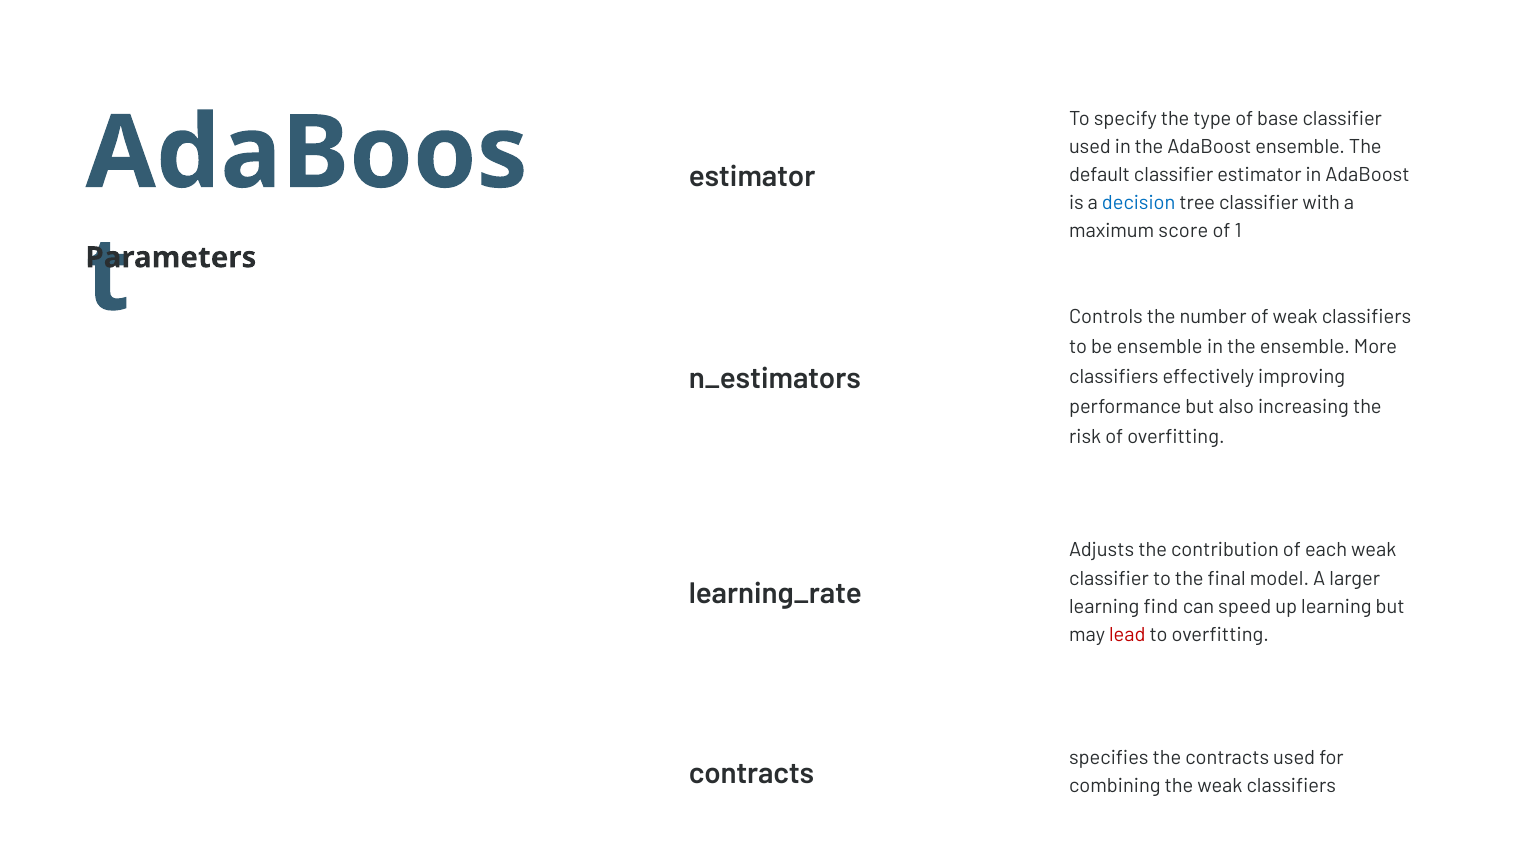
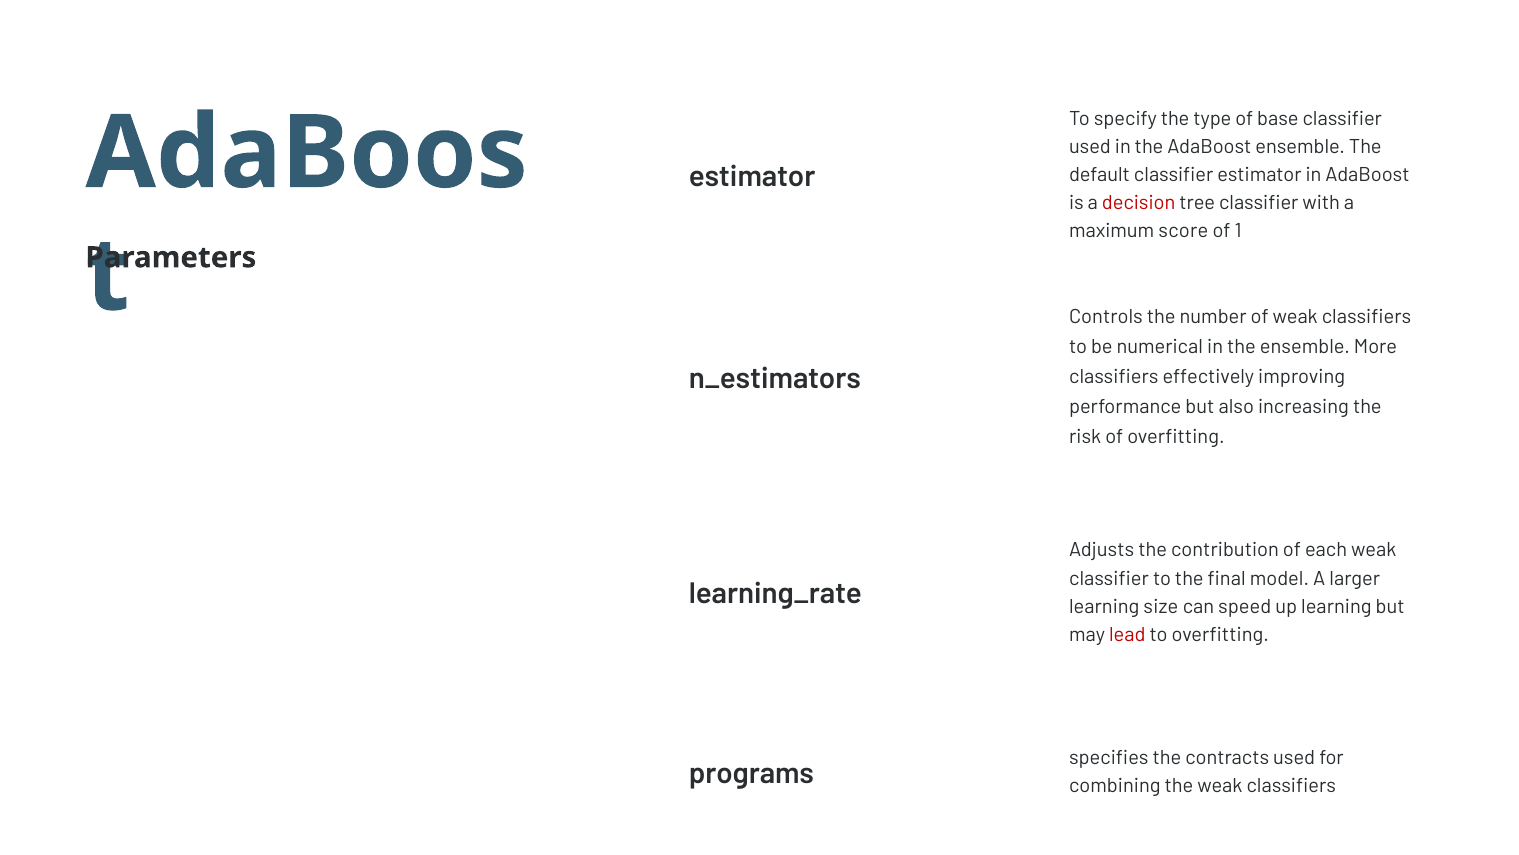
decision colour: blue -> red (1139, 203)
be ensemble: ensemble -> numerical (1160, 347)
find: find -> size (1161, 606)
contracts: contracts -> programs (751, 773)
